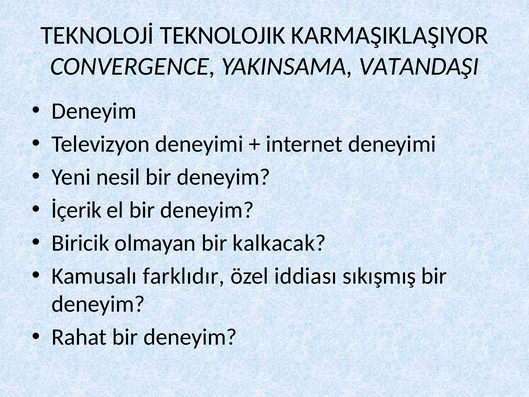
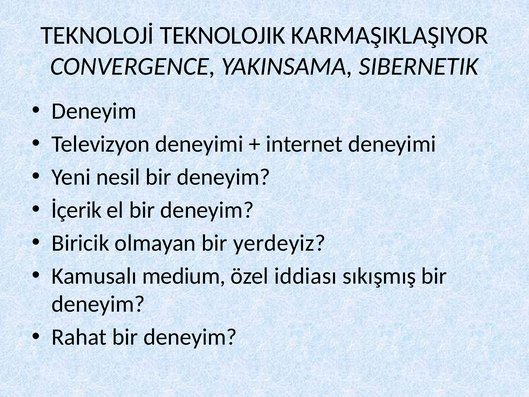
VATANDAŞI: VATANDAŞI -> SIBERNETIK (419, 66)
kalkacak: kalkacak -> yerdeyiz (279, 243)
farklıdır: farklıdır -> medium (184, 276)
